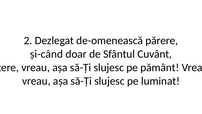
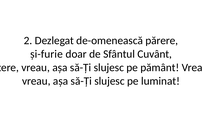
și-când: și-când -> și-furie (46, 54)
